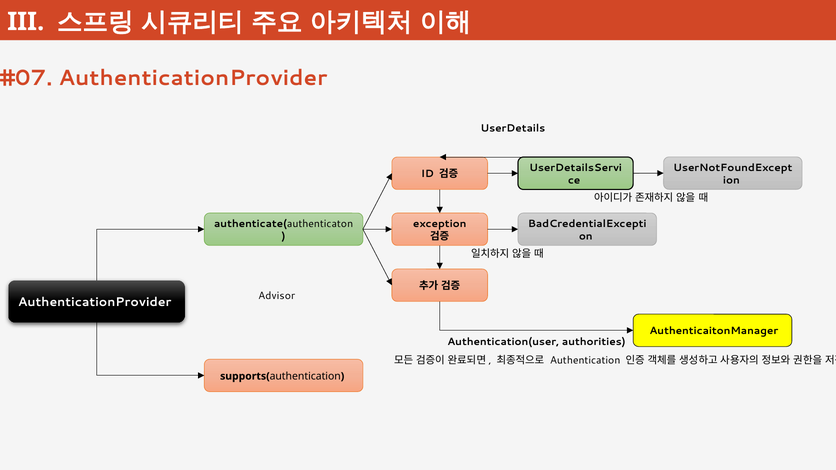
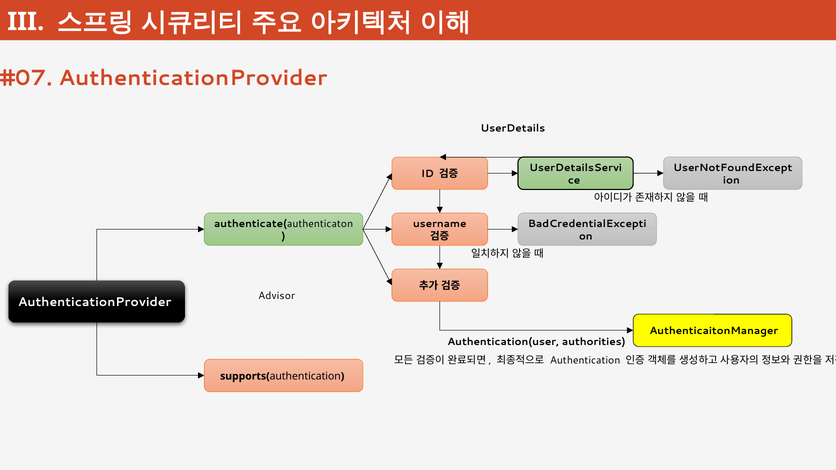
exception: exception -> username (440, 224)
